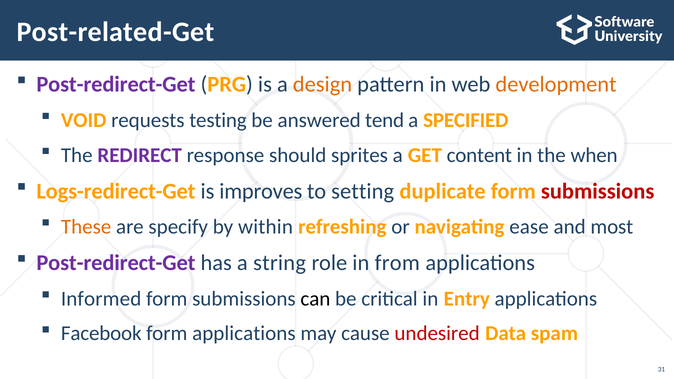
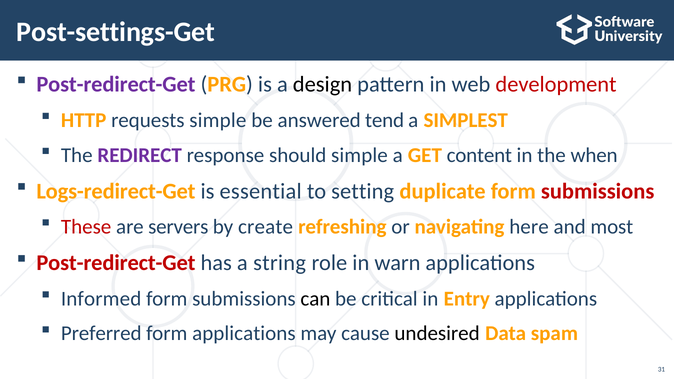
Post-related-Get: Post-related-Get -> Post-settings-Get (116, 32)
design colour: orange -> black (322, 85)
development colour: orange -> red (556, 85)
VOID: VOID -> HTTP (84, 120)
requests testing: testing -> simple (218, 120)
SPECIFIED: SPECIFIED -> SIMPLEST (466, 120)
should sprites: sprites -> simple (359, 155)
improves: improves -> essential (261, 191)
These colour: orange -> red (86, 227)
specify: specify -> servers (178, 227)
within: within -> create (266, 227)
ease: ease -> here (529, 227)
Post-redirect-Get colour: purple -> red (116, 263)
from: from -> warn (397, 263)
Facebook: Facebook -> Preferred (101, 334)
undesired colour: red -> black (437, 334)
